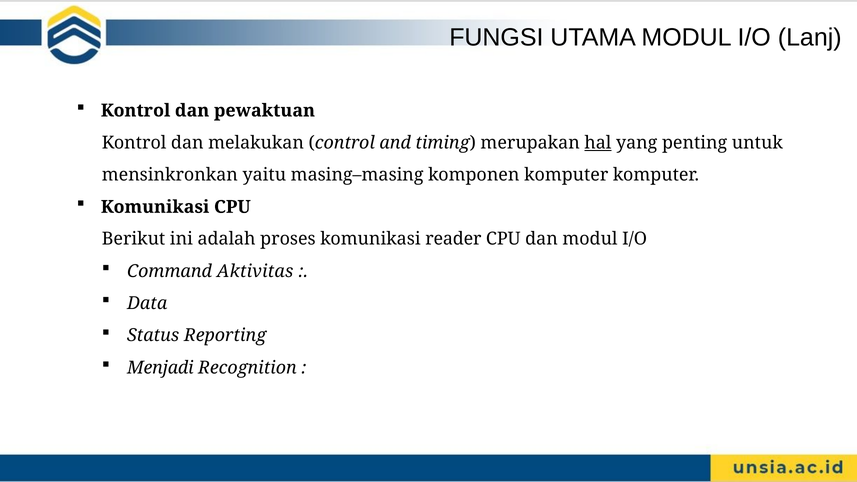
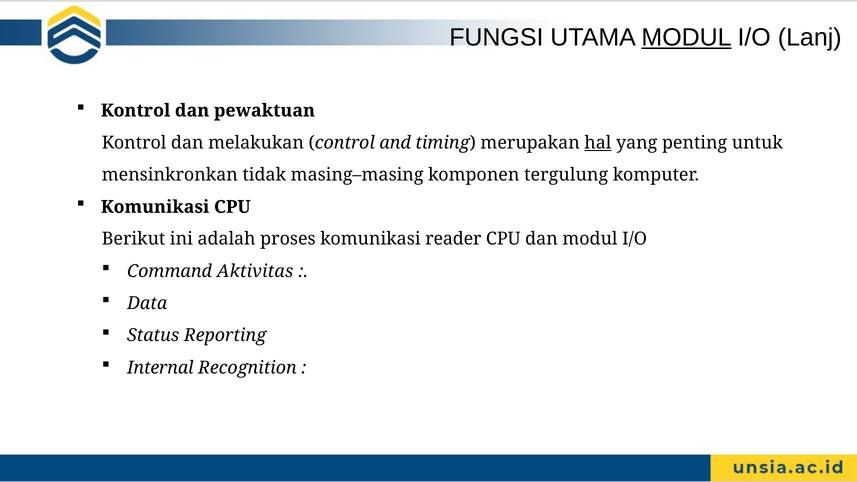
MODUL underline: none -> present (687, 38)
yaitu: yaitu -> tidak (264, 175)
komponen komputer: komputer -> tergulung (566, 175)
Menjadi: Menjadi -> Internal (160, 368)
